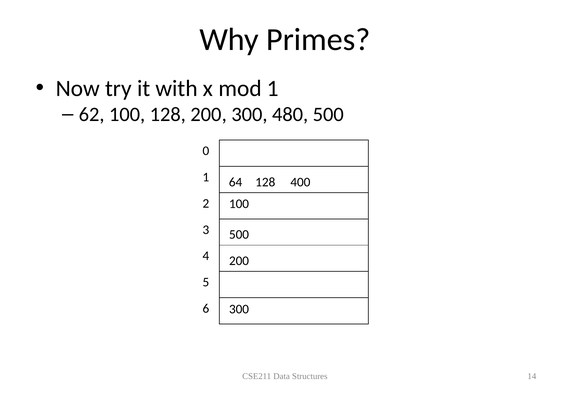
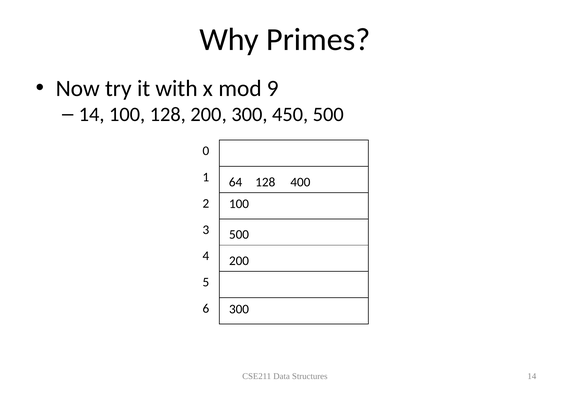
mod 1: 1 -> 9 (273, 88)
62: 62 -> 14 (92, 115)
480: 480 -> 450 (290, 115)
